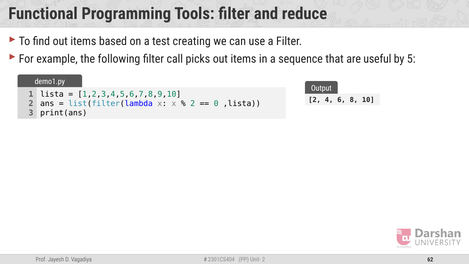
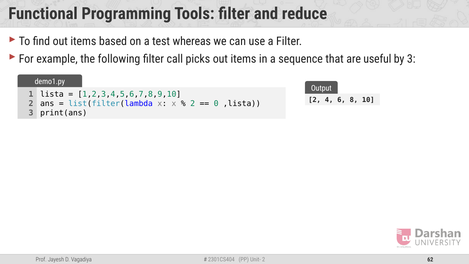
creating: creating -> whereas (192, 41)
by 5: 5 -> 3 (411, 59)
